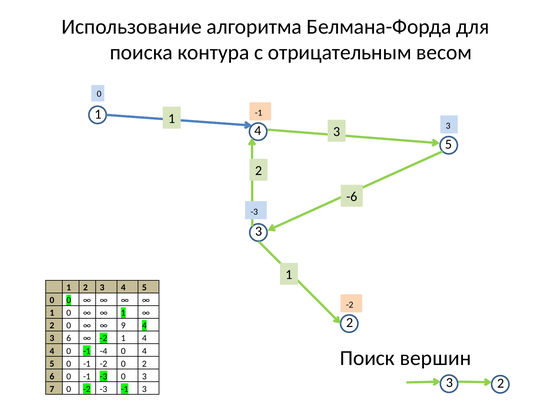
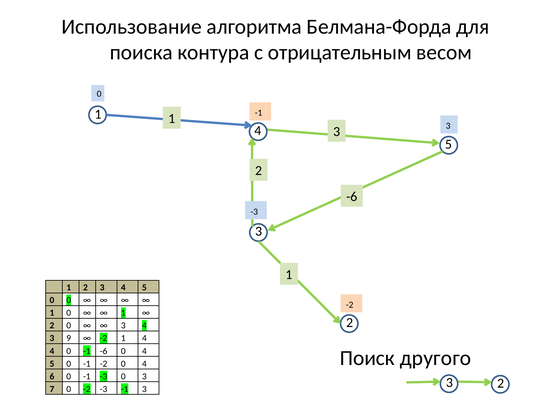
9: 9 -> 3 (123, 326)
3 6: 6 -> 9 (69, 339)
-1 -4: -4 -> -6 (104, 351)
вершин: вершин -> другого (436, 358)
-2 0 2: 2 -> 4 (144, 364)
